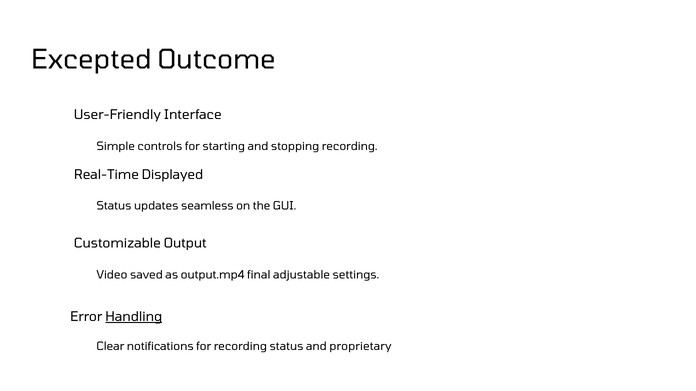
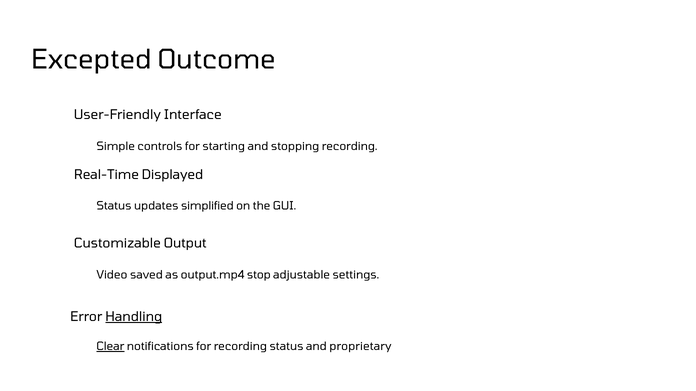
seamless: seamless -> simplified (207, 206)
final: final -> stop (259, 275)
Clear underline: none -> present (110, 347)
